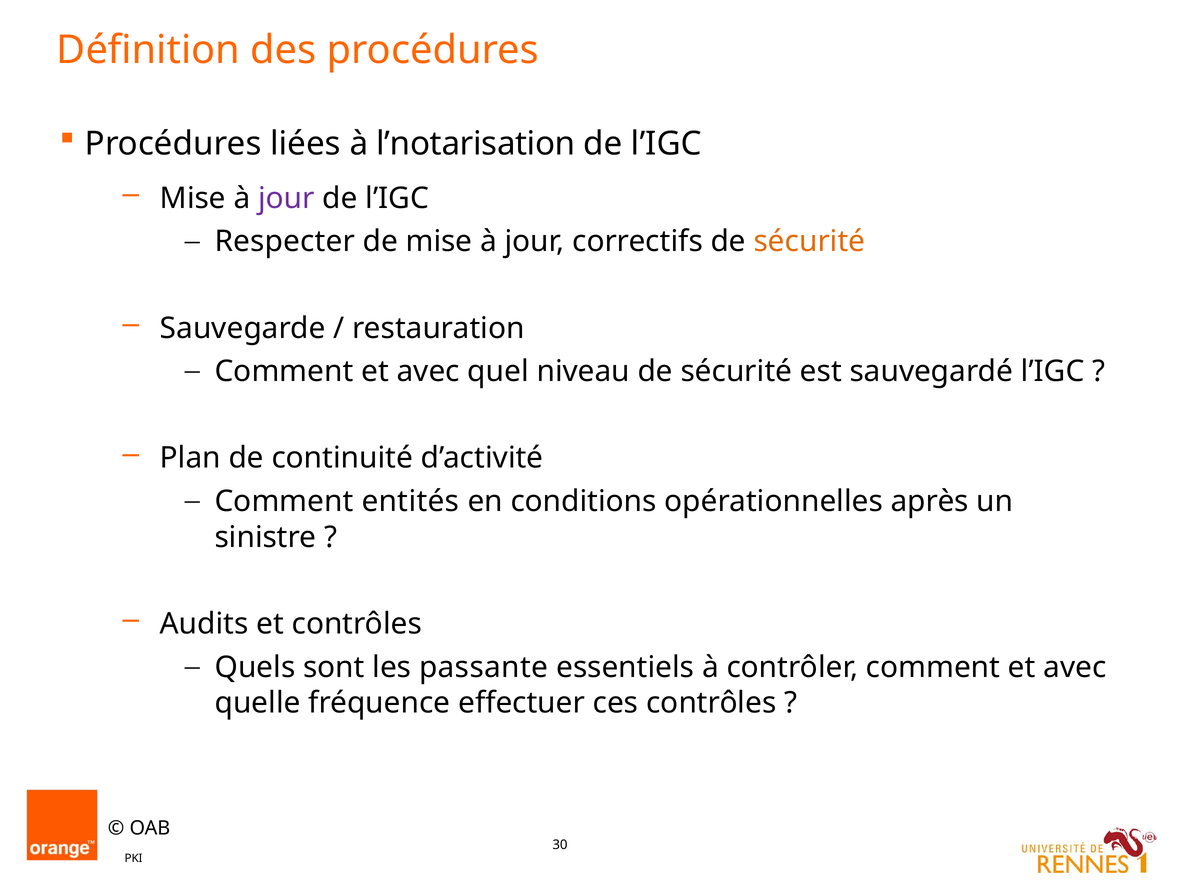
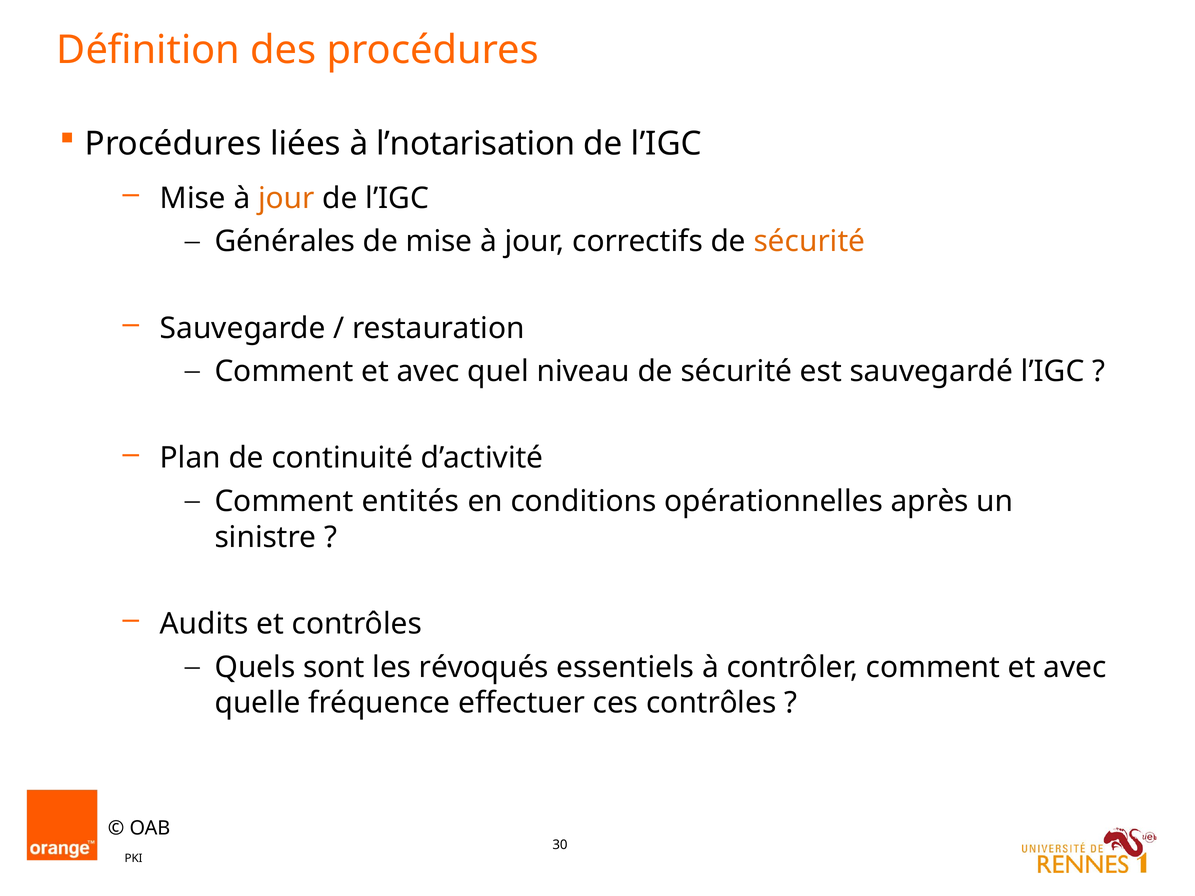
jour colour: purple -> orange (286, 198)
Respecter: Respecter -> Générales (285, 242)
passante: passante -> révoqués (484, 667)
